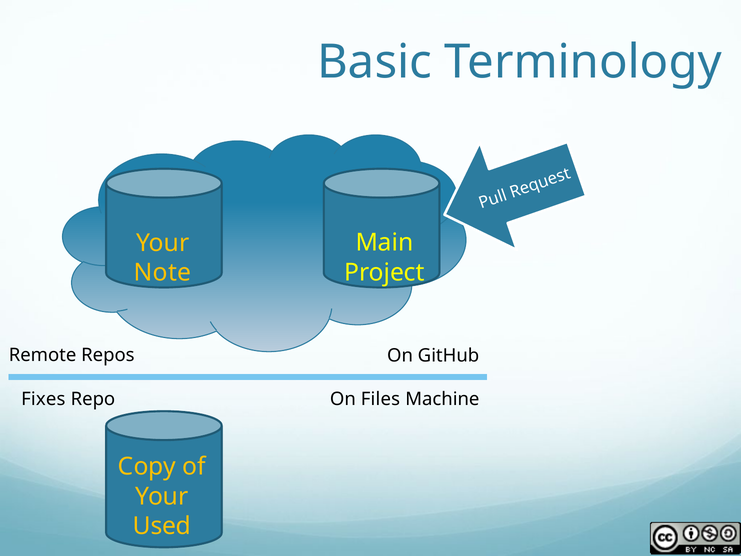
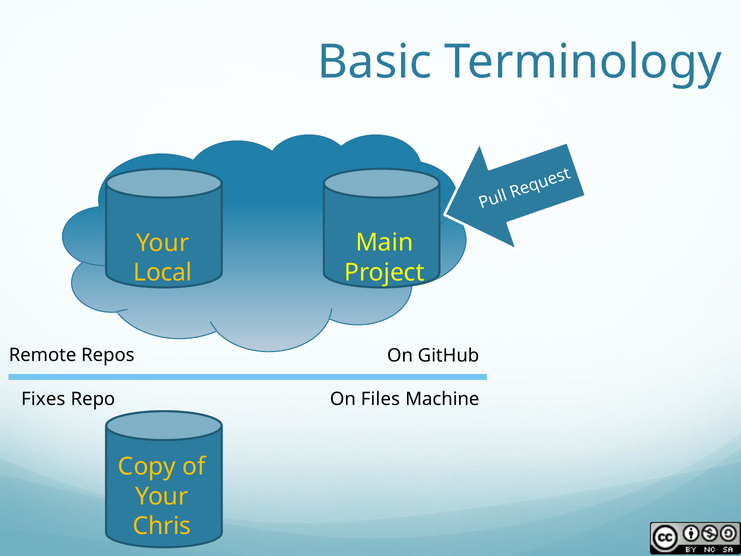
Note: Note -> Local (163, 273)
Used: Used -> Chris (162, 526)
